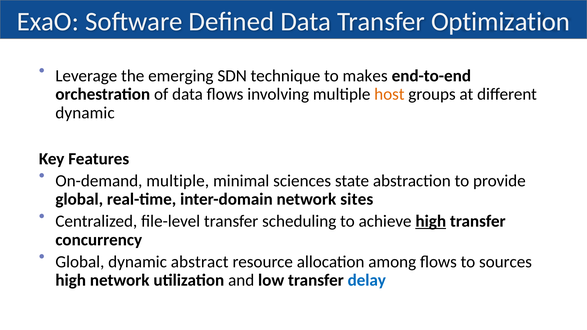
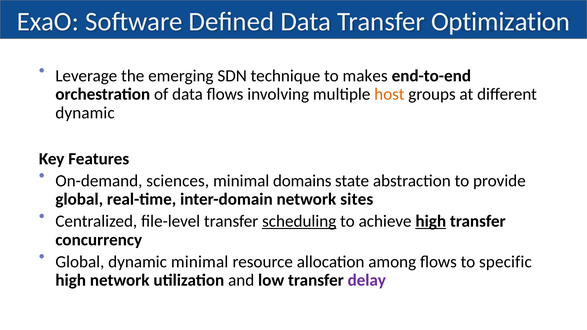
On-demand multiple: multiple -> sciences (178, 181)
sciences: sciences -> domains (302, 181)
scheduling underline: none -> present (299, 221)
dynamic abstract: abstract -> minimal (200, 262)
sources: sources -> specific (505, 262)
delay colour: blue -> purple (367, 280)
